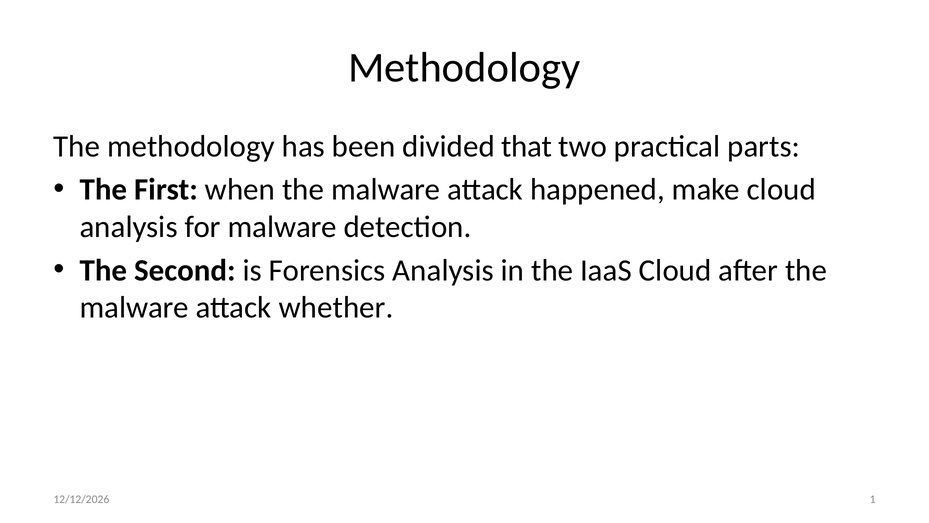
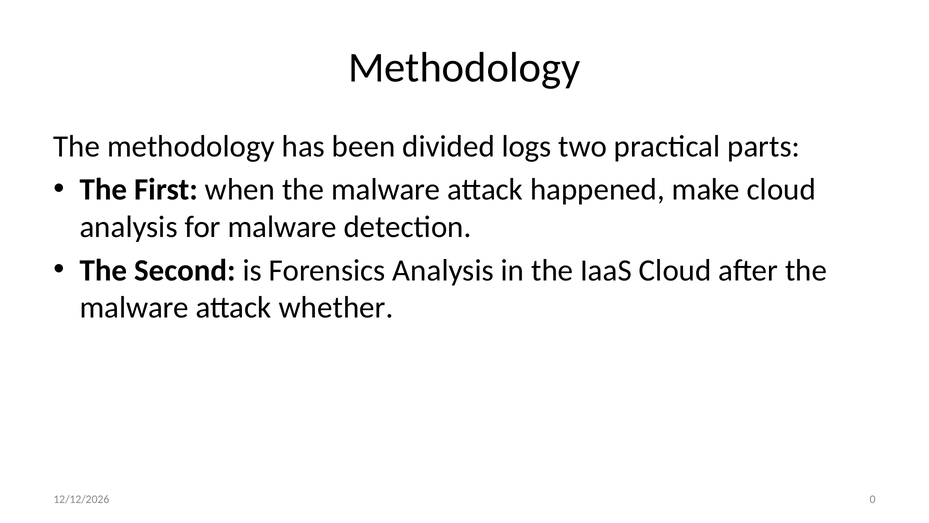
that: that -> logs (527, 146)
1: 1 -> 0 (873, 499)
